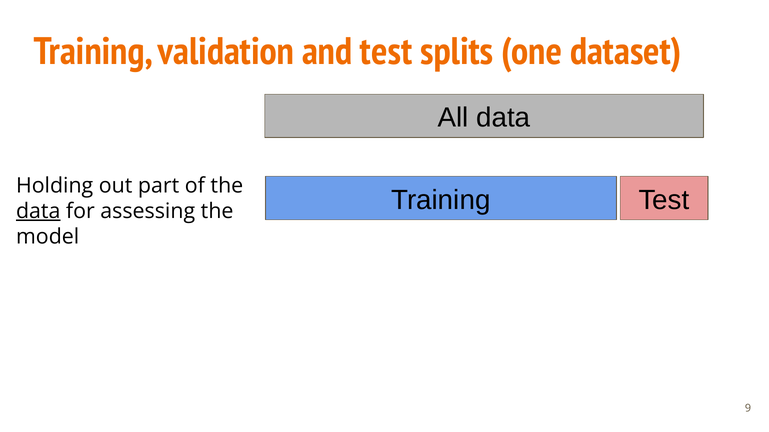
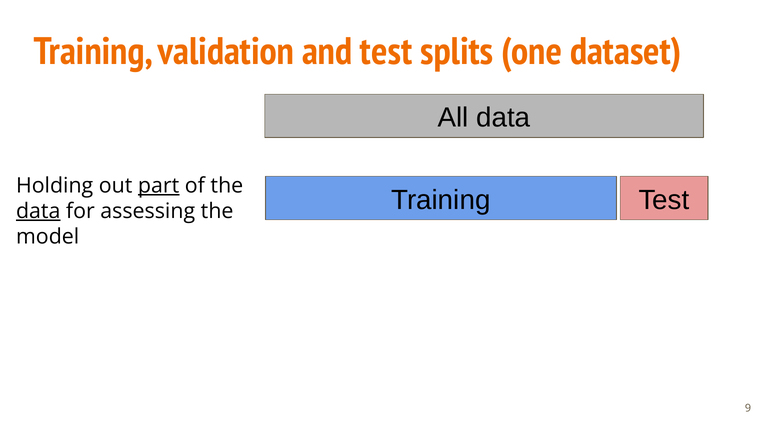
part underline: none -> present (159, 186)
